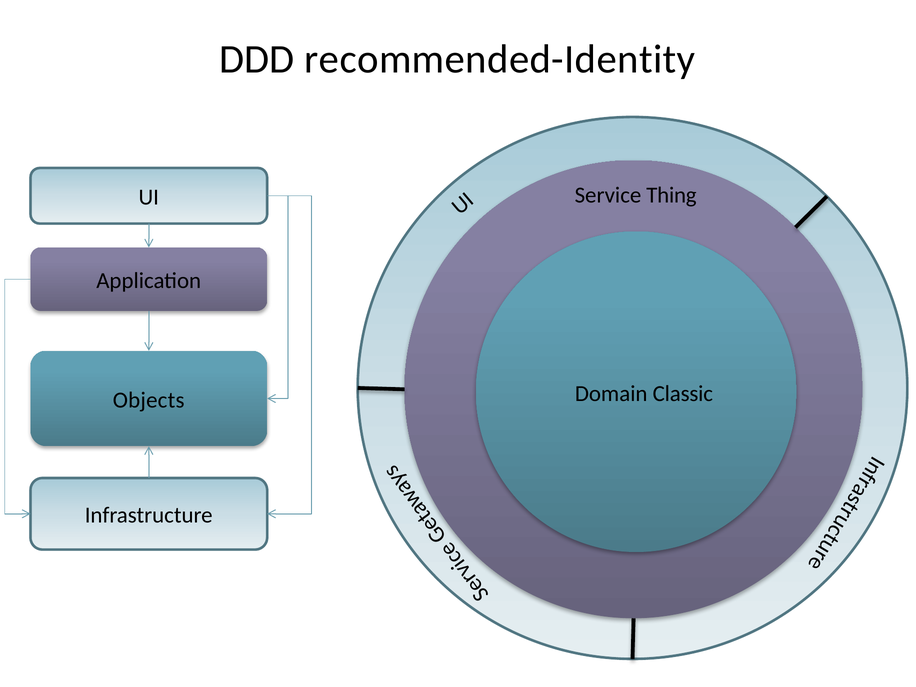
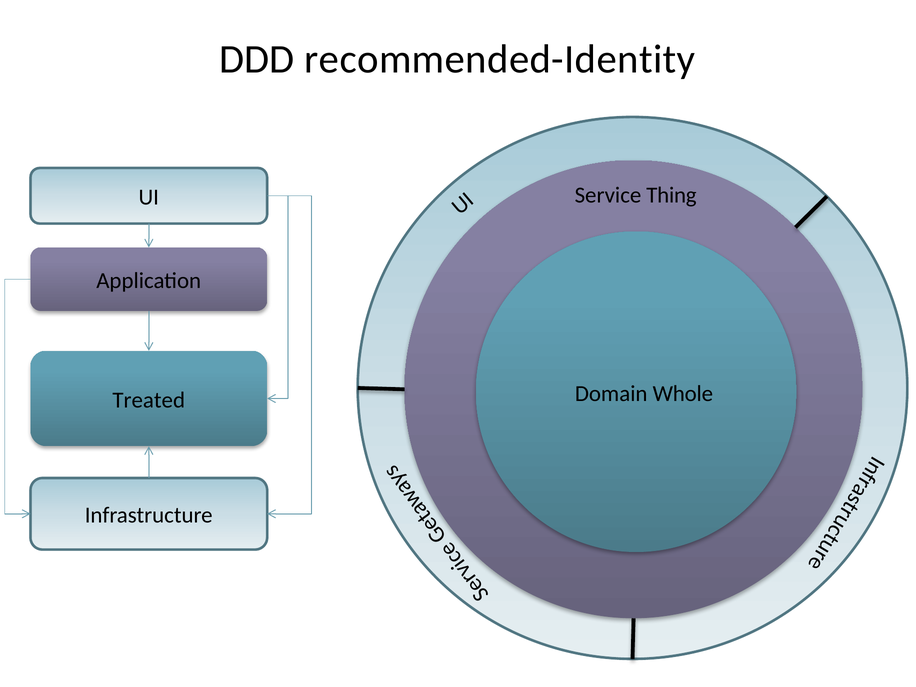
Classic: Classic -> Whole (683, 394)
Objects: Objects -> Treated (149, 400)
